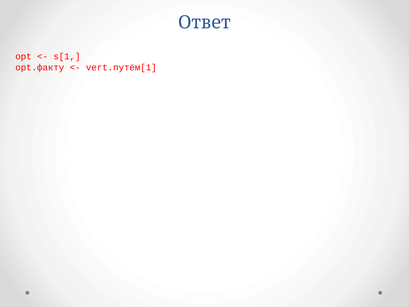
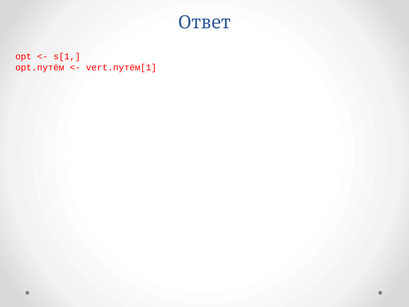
opt.факту: opt.факту -> opt.путём (40, 67)
